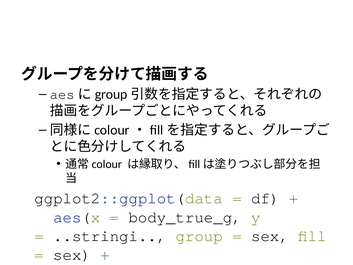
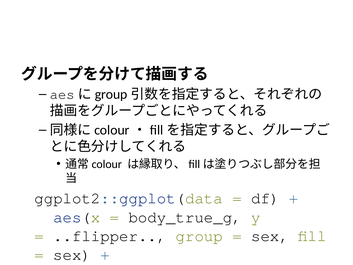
..stringi: ..stringi -> ..flipper (110, 236)
